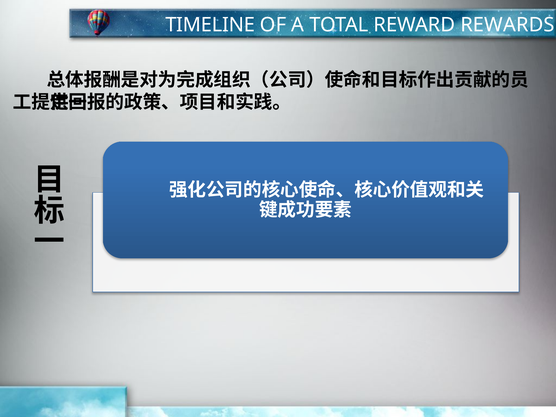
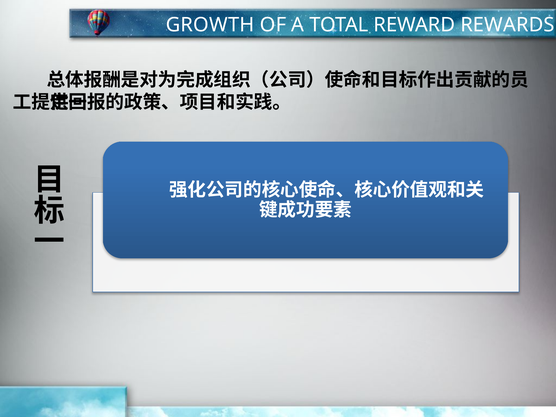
TIMELINE: TIMELINE -> GROWTH (210, 25)
